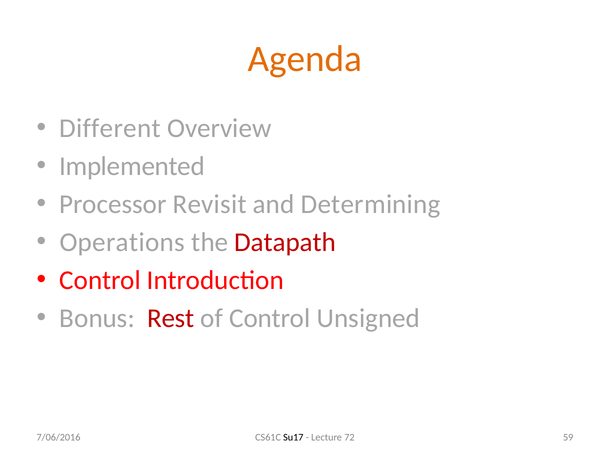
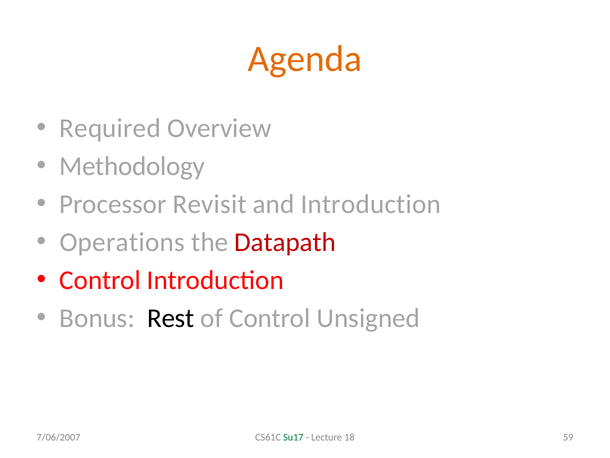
Different: Different -> Required (110, 128)
Implemented: Implemented -> Methodology (132, 166)
and Determining: Determining -> Introduction (371, 204)
Rest colour: red -> black (171, 318)
7/06/2016: 7/06/2016 -> 7/06/2007 (58, 437)
Su17 colour: black -> green (293, 437)
72: 72 -> 18 (349, 437)
